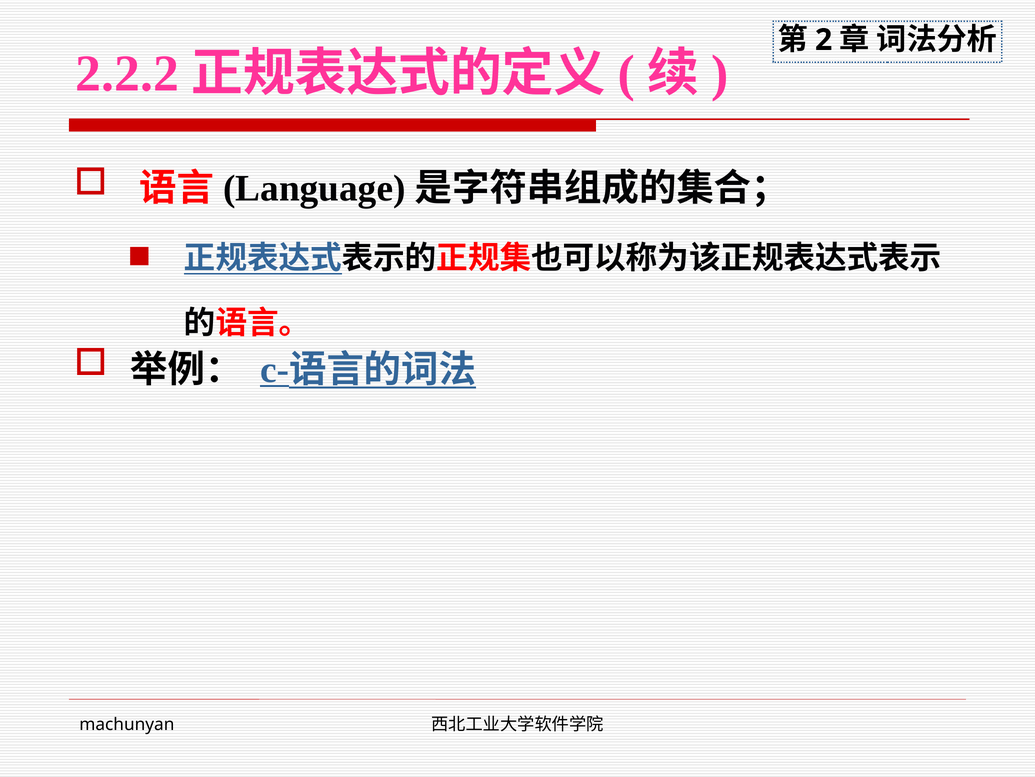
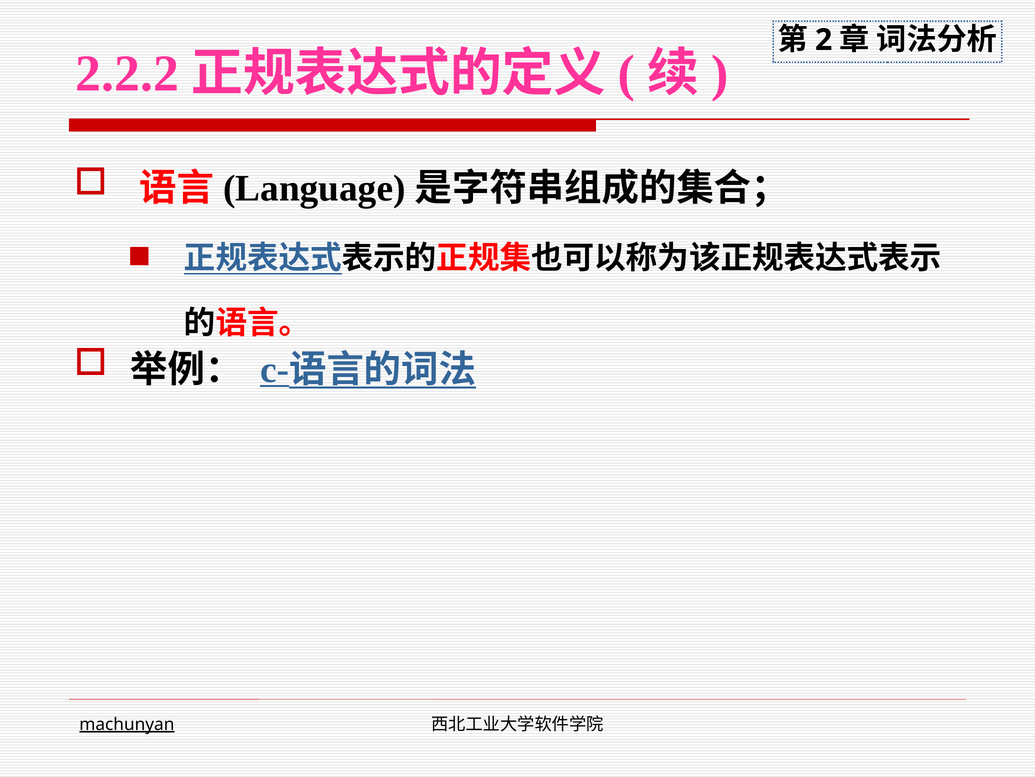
machunyan underline: none -> present (127, 724)
